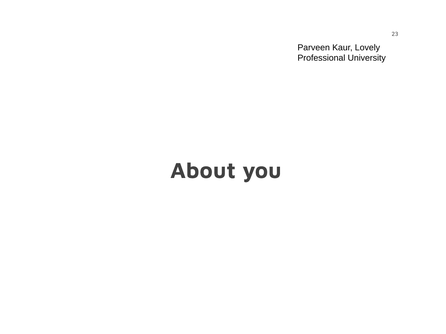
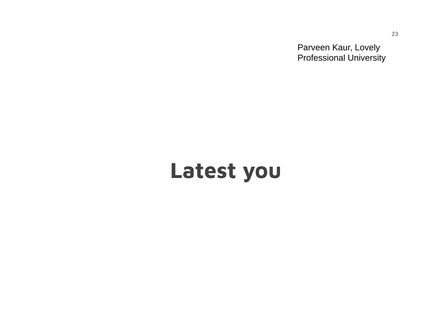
About: About -> Latest (203, 171)
